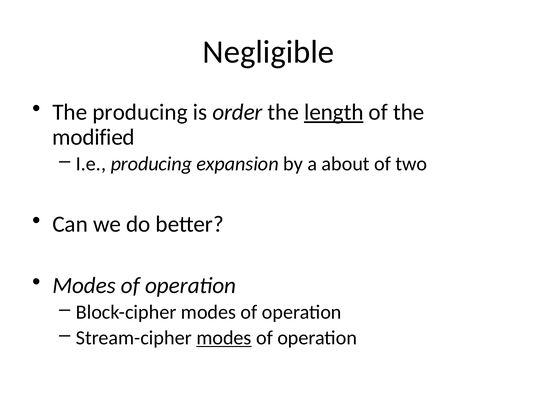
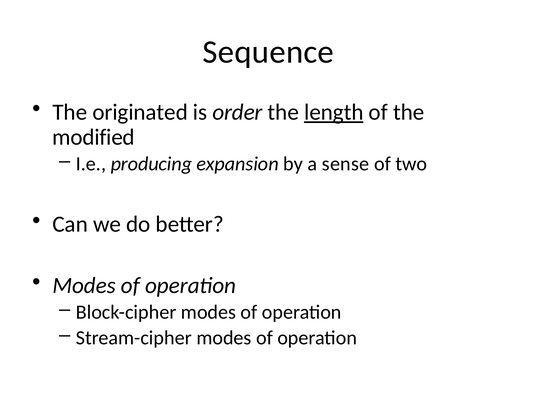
Negligible: Negligible -> Sequence (268, 52)
The producing: producing -> originated (140, 112)
about: about -> sense (346, 164)
modes underline: present -> none (224, 338)
